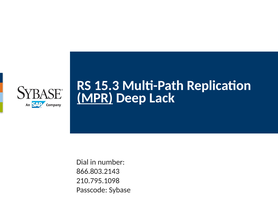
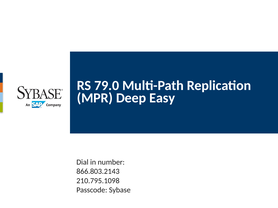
15.3: 15.3 -> 79.0 (107, 86)
MPR underline: present -> none (95, 98)
Lack: Lack -> Easy (162, 98)
